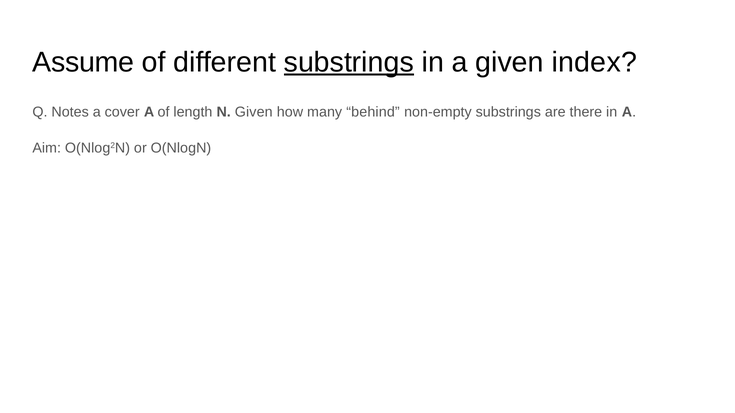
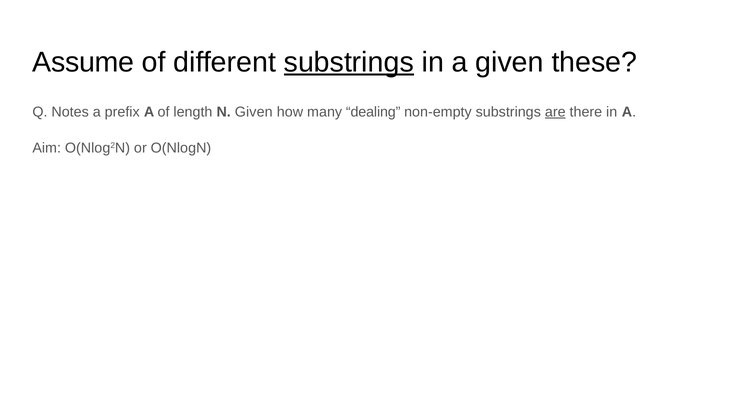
index: index -> these (594, 62)
cover: cover -> prefix (122, 112)
behind: behind -> dealing (373, 112)
are underline: none -> present (555, 112)
